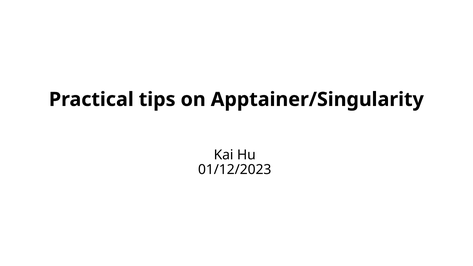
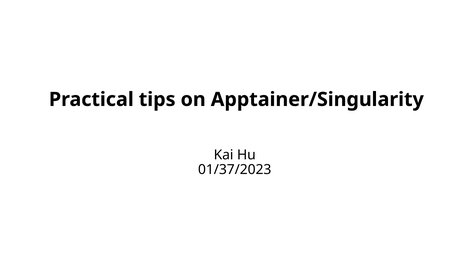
01/12/2023: 01/12/2023 -> 01/37/2023 (235, 170)
